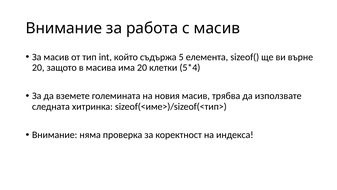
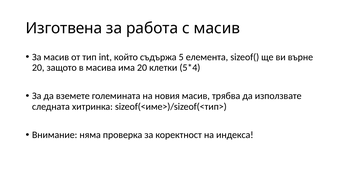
Внимание: Внимание -> Изготвена (64, 28)
